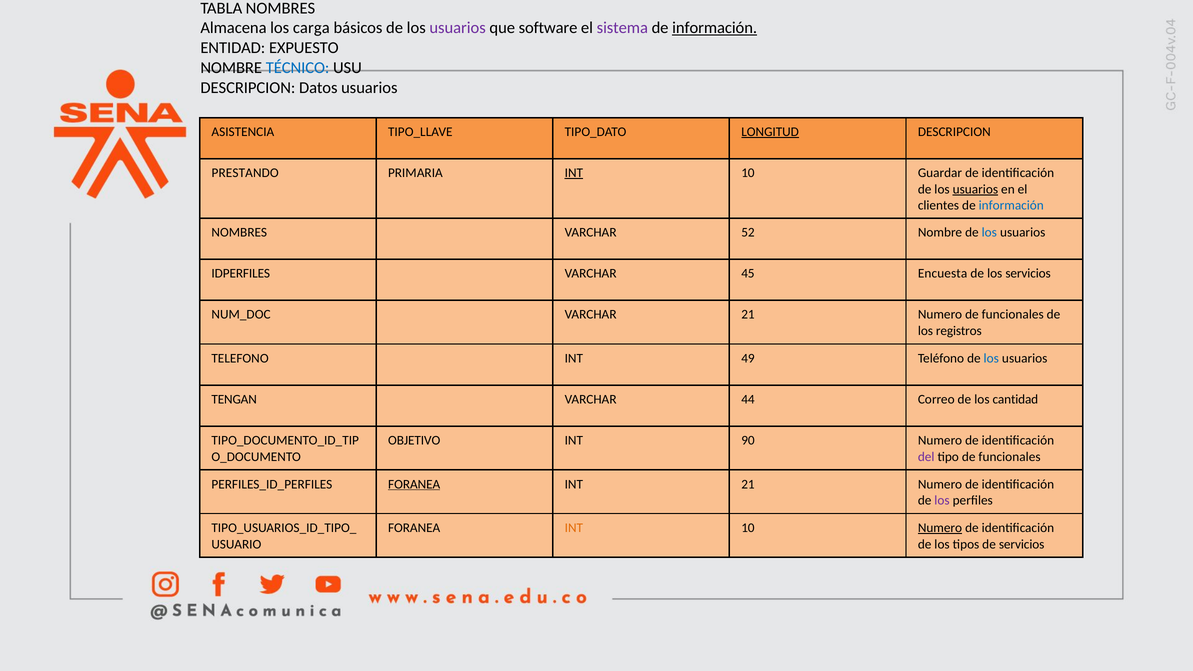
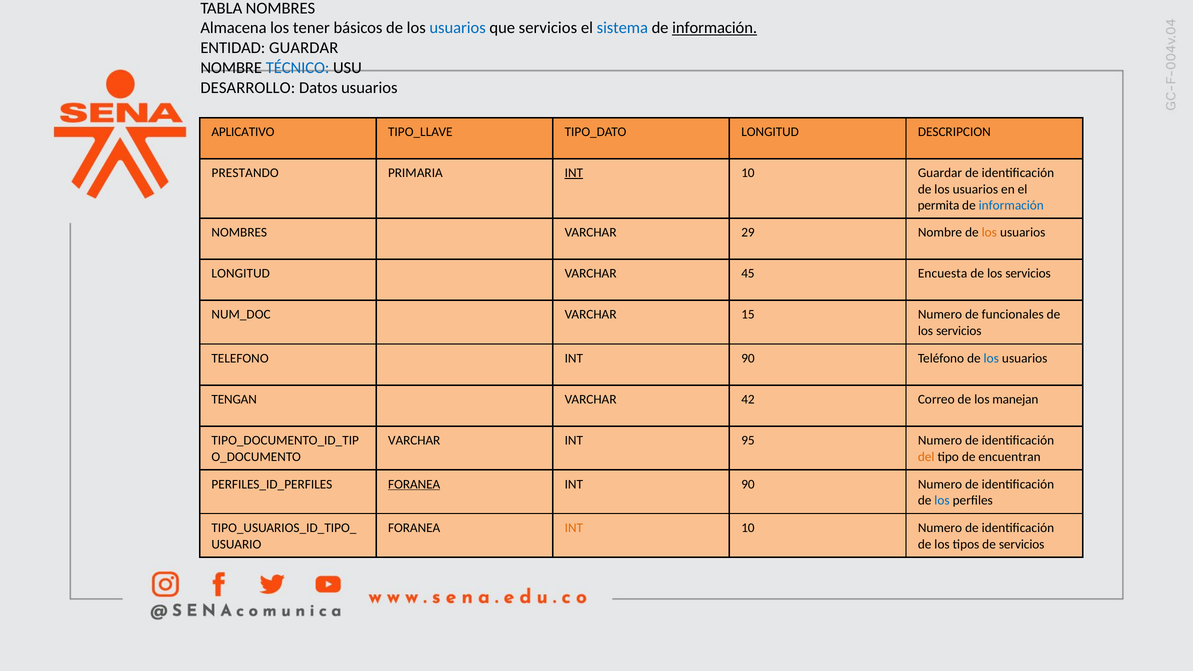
carga: carga -> tener (311, 28)
usuarios colour: purple -> blue (458, 28)
que software: software -> servicios (548, 28)
sistema colour: purple -> blue (622, 28)
ENTIDAD EXPUESTO: EXPUESTO -> GUARDAR (304, 48)
DESCRIPCION: DESCRIPCION -> DESARROLLO (248, 88)
ASISTENCIA: ASISTENCIA -> APLICATIVO (243, 132)
LONGITUD underline: present -> none (770, 132)
usuarios underline: present -> none (975, 189)
clientes: clientes -> permita (939, 206)
52: 52 -> 29 (748, 233)
los colour: blue -> orange (989, 233)
IDPERFILES: IDPERFILES -> LONGITUD (241, 274)
VARCHAR 21: 21 -> 15 (748, 315)
registros: registros -> servicios (959, 331)
TELEFONO INT 49: 49 -> 90 (748, 358)
44: 44 -> 42 (748, 399)
cantidad: cantidad -> manejan (1015, 399)
OBJETIVO: OBJETIVO -> VARCHAR (414, 440)
90: 90 -> 95 (748, 440)
del colour: purple -> orange (926, 457)
tipo de funcionales: funcionales -> encuentran (1010, 457)
21: 21 -> 90 (748, 484)
los colour: purple -> blue (942, 500)
Numero underline: present -> none (940, 528)
